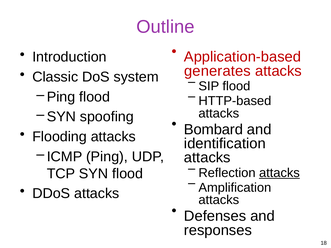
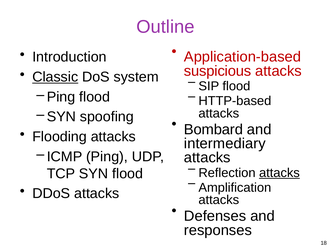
generates: generates -> suspicious (218, 71)
Classic underline: none -> present (55, 77)
identification: identification -> intermediary (225, 144)
